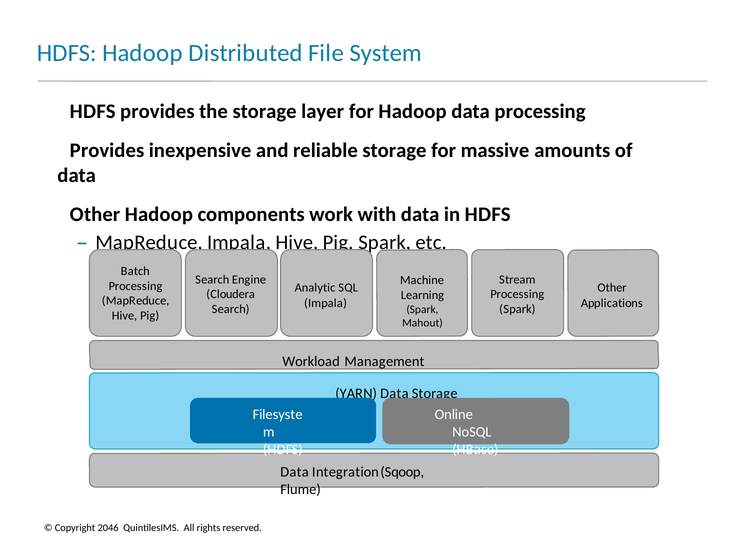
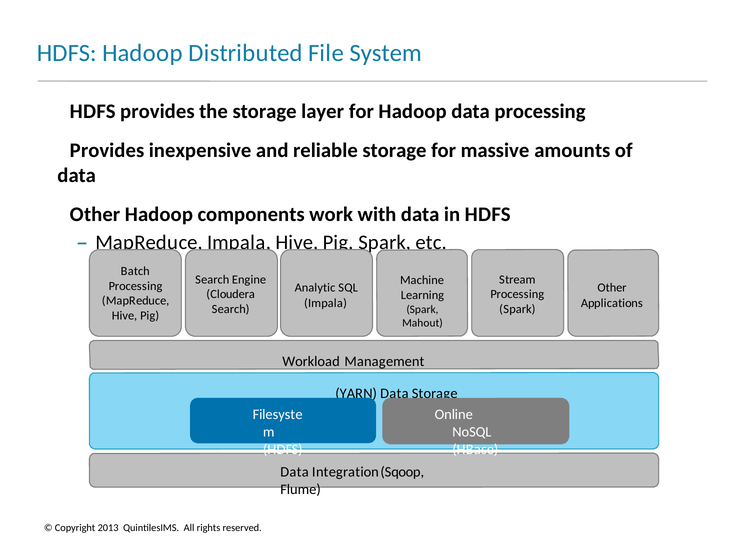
2046: 2046 -> 2013 (108, 528)
